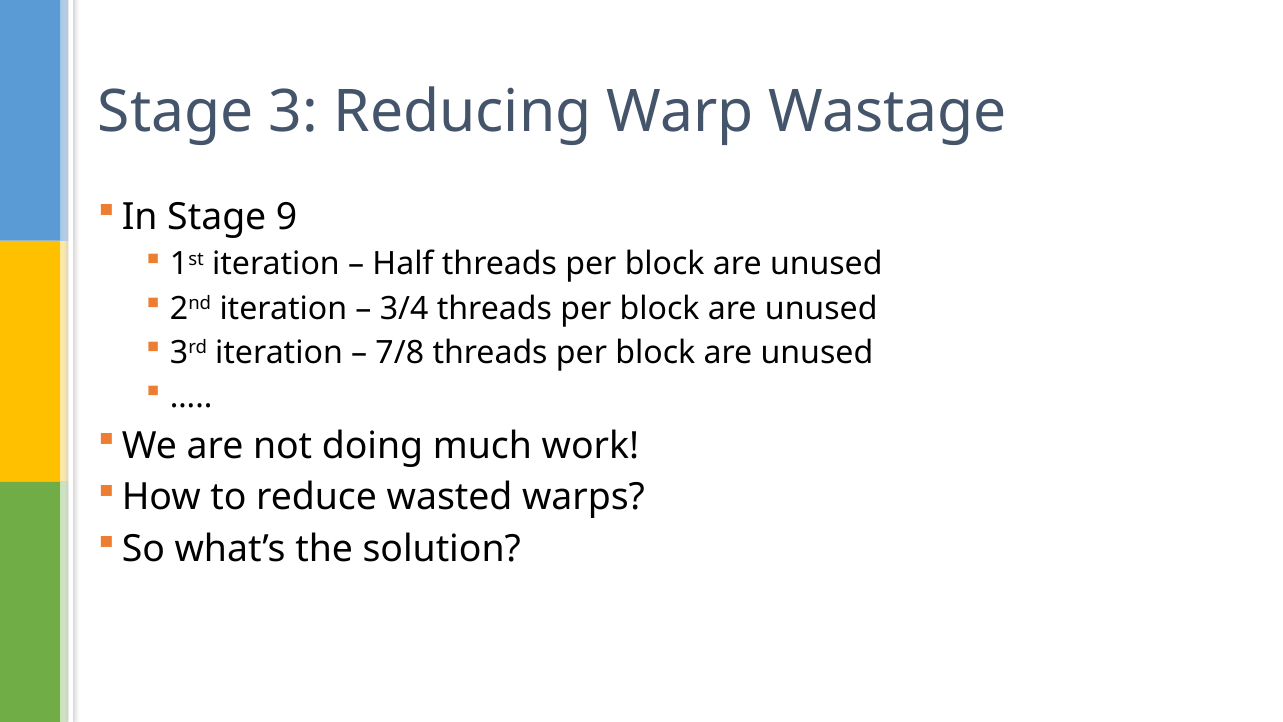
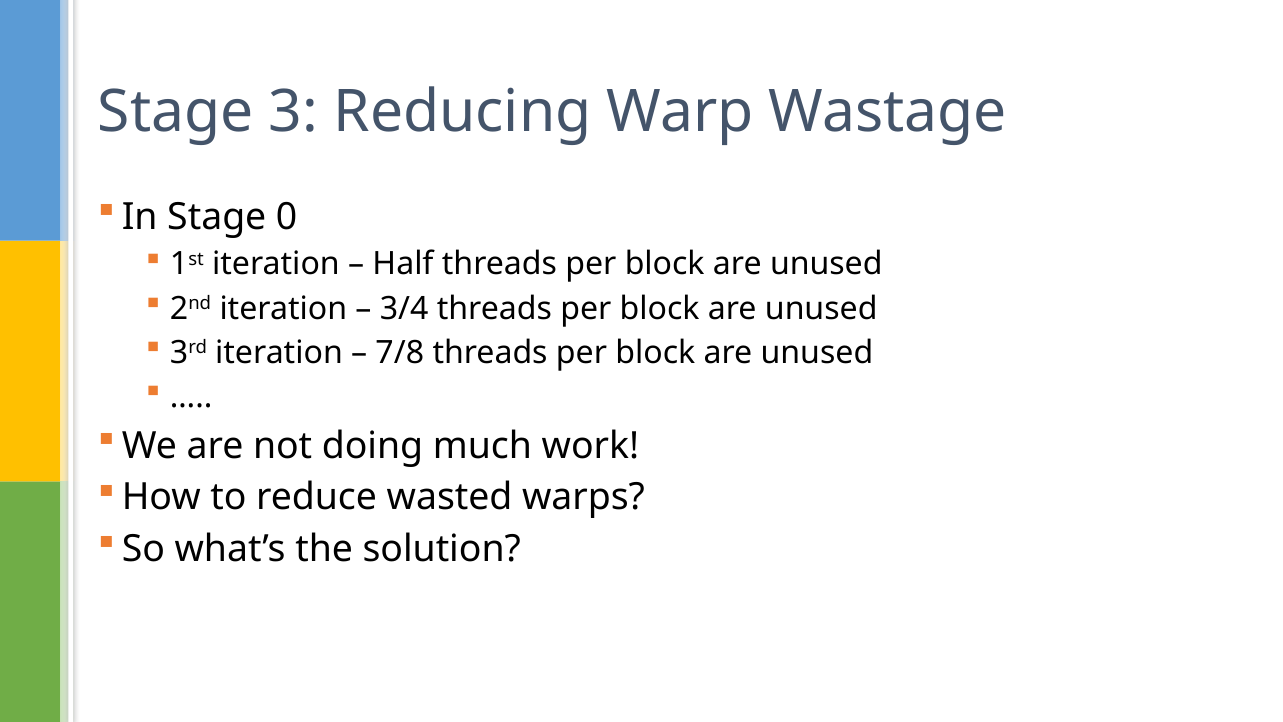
9: 9 -> 0 (287, 217)
